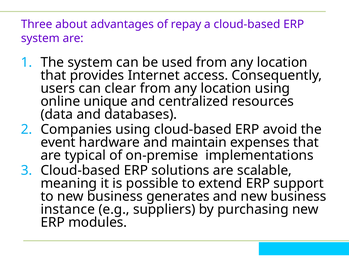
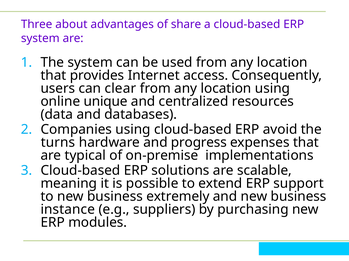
repay: repay -> share (186, 24)
event: event -> turns (58, 143)
maintain: maintain -> progress (199, 143)
generates: generates -> extremely (178, 197)
